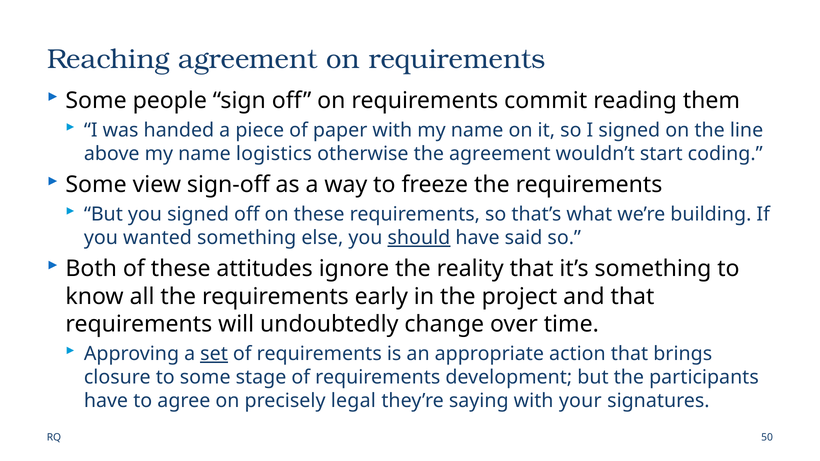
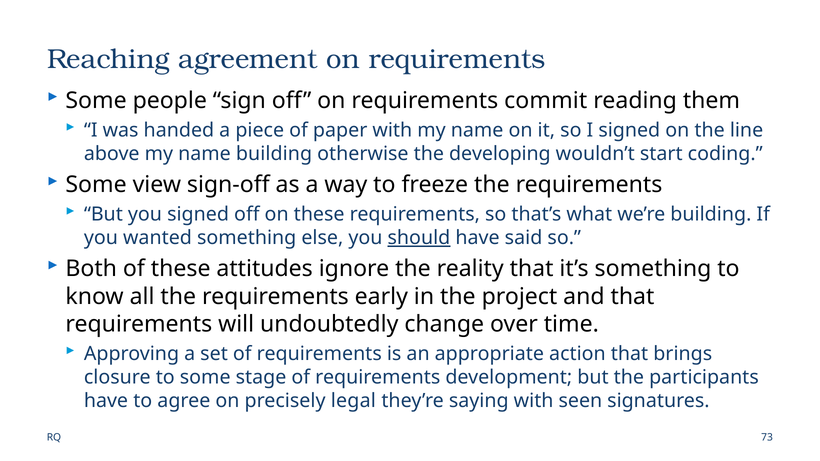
name logistics: logistics -> building (274, 154)
the agreement: agreement -> developing (500, 154)
set underline: present -> none (214, 354)
your: your -> seen (580, 401)
50: 50 -> 73 (767, 437)
